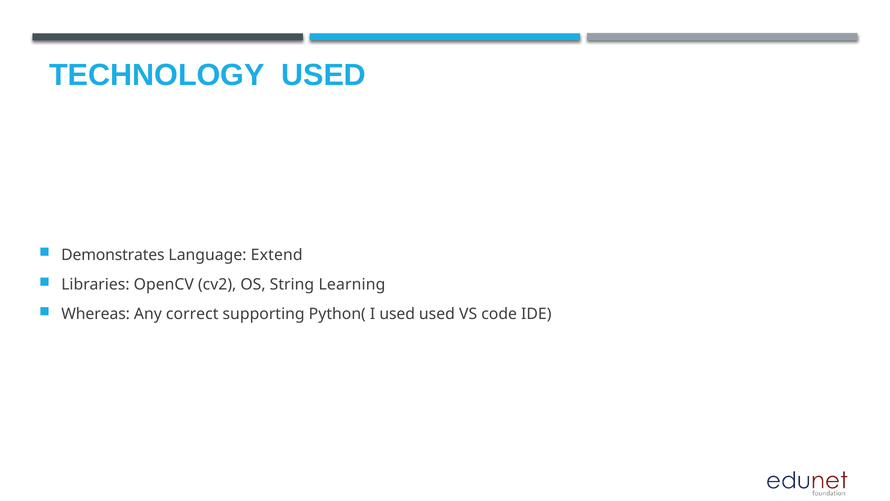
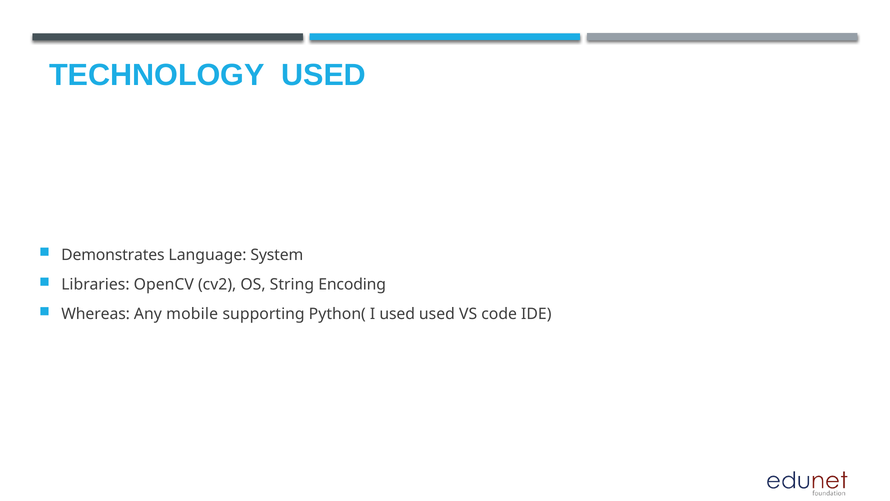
Extend: Extend -> System (277, 255)
Learning: Learning -> Encoding (352, 284)
correct: correct -> mobile (192, 314)
